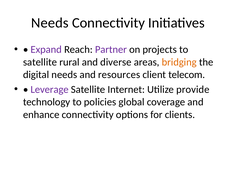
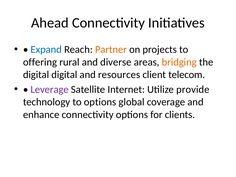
Needs: Needs -> Ahead (50, 23)
Expand colour: purple -> blue (46, 50)
Partner colour: purple -> orange (111, 50)
satellite: satellite -> offering (40, 62)
digital needs: needs -> digital (64, 75)
to policies: policies -> options (100, 102)
